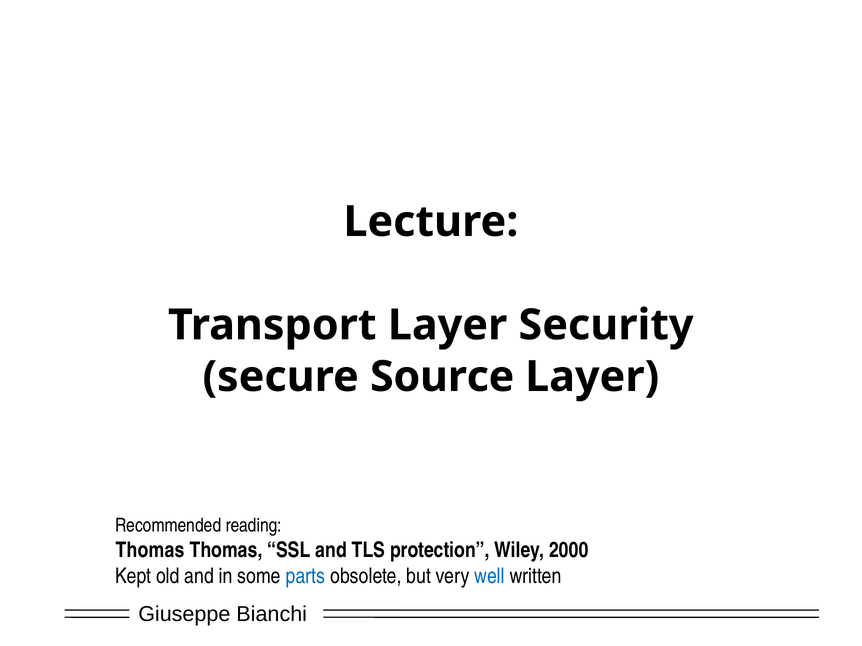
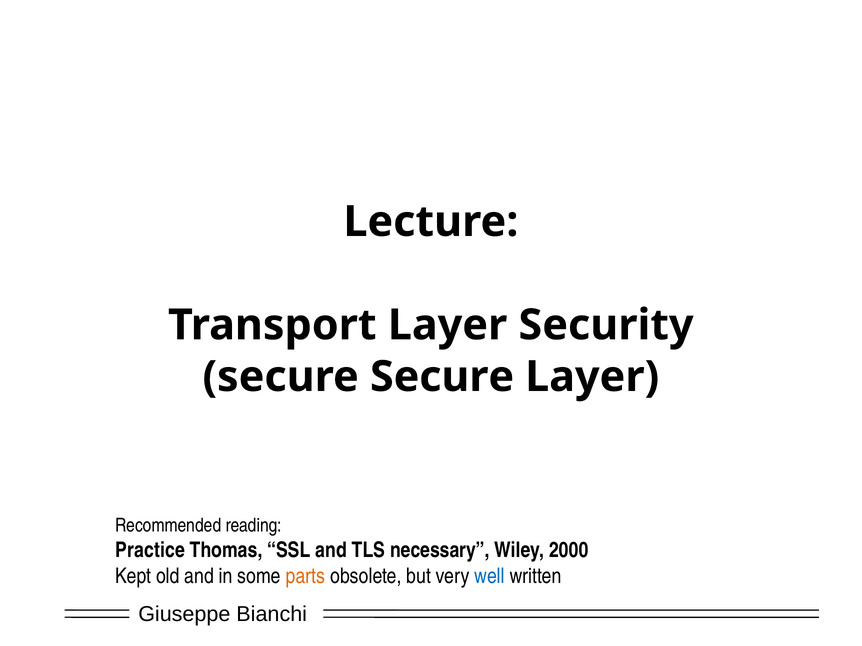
secure Source: Source -> Secure (442, 377)
Thomas: Thomas -> Practice (150, 551)
protection: protection -> necessary (440, 551)
parts colour: blue -> orange (305, 576)
